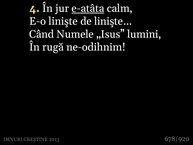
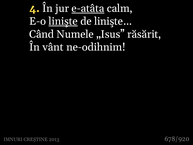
linişte underline: none -> present (63, 21)
lumini: lumini -> răsărit (144, 34)
rugă: rugă -> vânt (53, 47)
